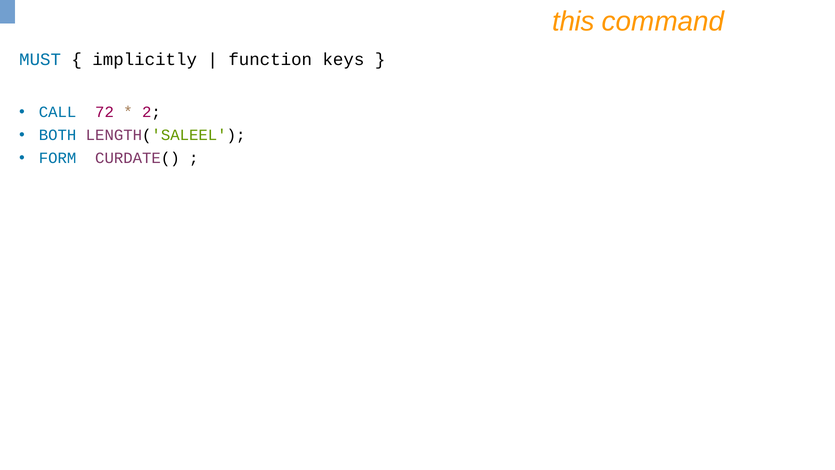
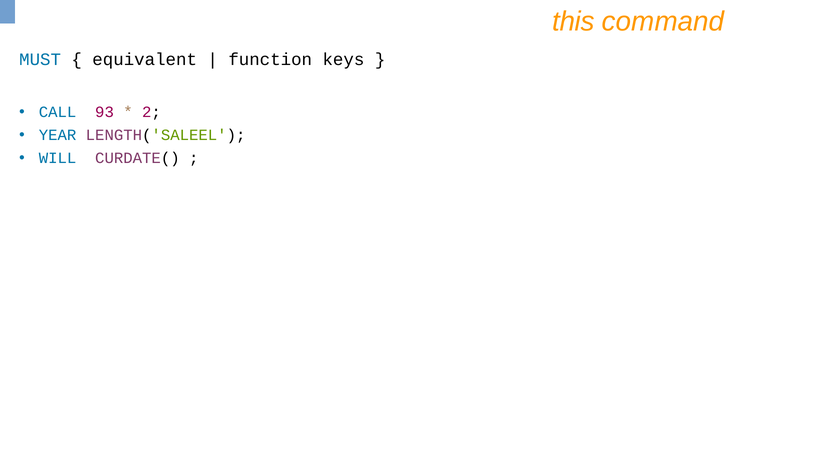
implicitly: implicitly -> equivalent (145, 60)
72: 72 -> 93 (105, 112)
BOTH: BOTH -> YEAR (58, 135)
FORM: FORM -> WILL (58, 158)
